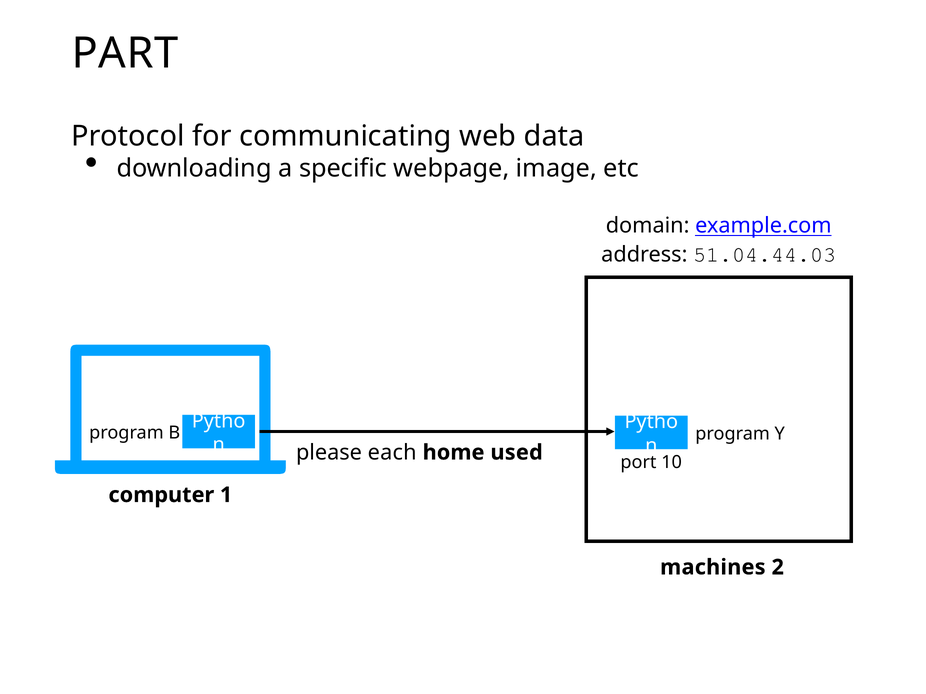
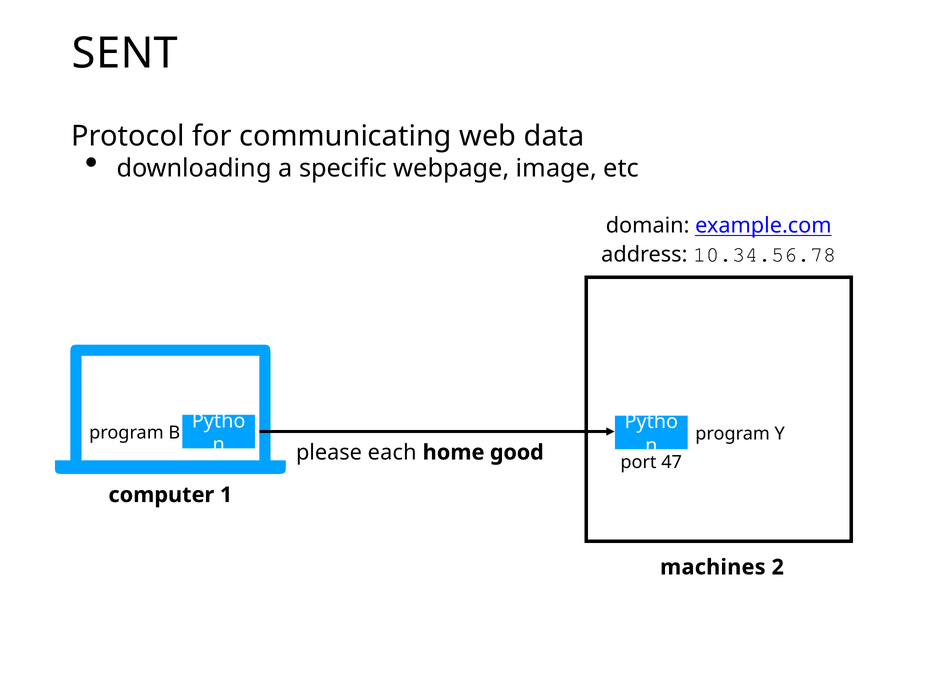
PART: PART -> SENT (125, 53)
51.04.44.03: 51.04.44.03 -> 10.34.56.78 (765, 255)
used: used -> good (517, 453)
10: 10 -> 47 (672, 462)
